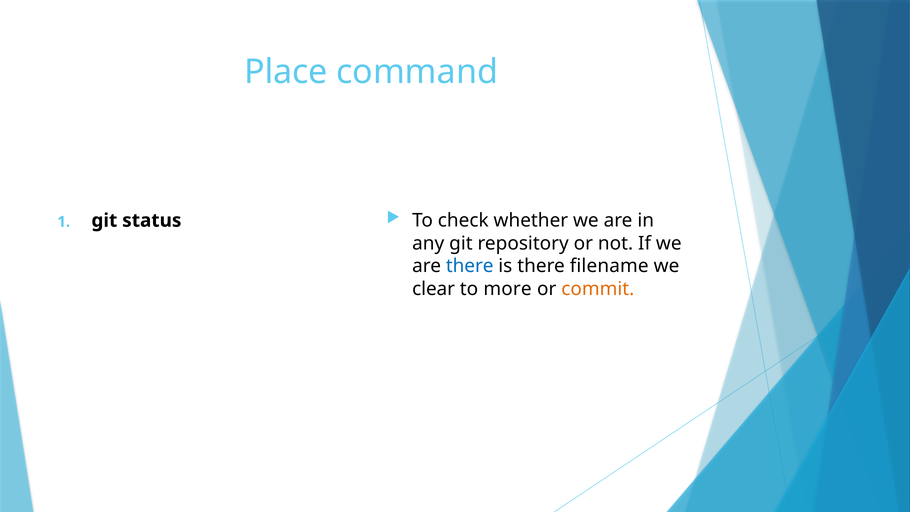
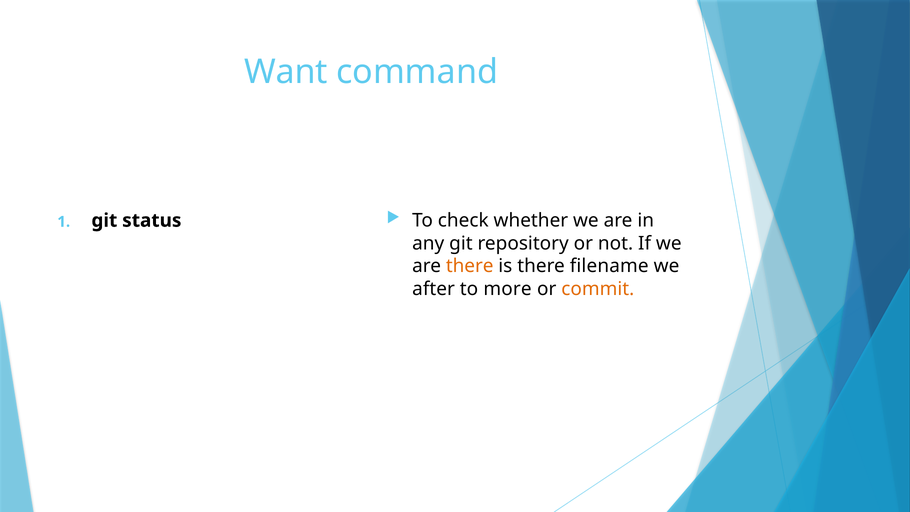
Place: Place -> Want (286, 72)
there colour: blue -> orange (470, 266)
clear: clear -> after (434, 289)
